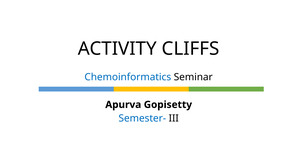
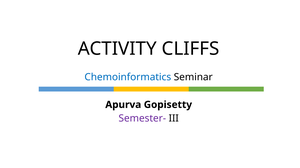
Semester- colour: blue -> purple (142, 119)
